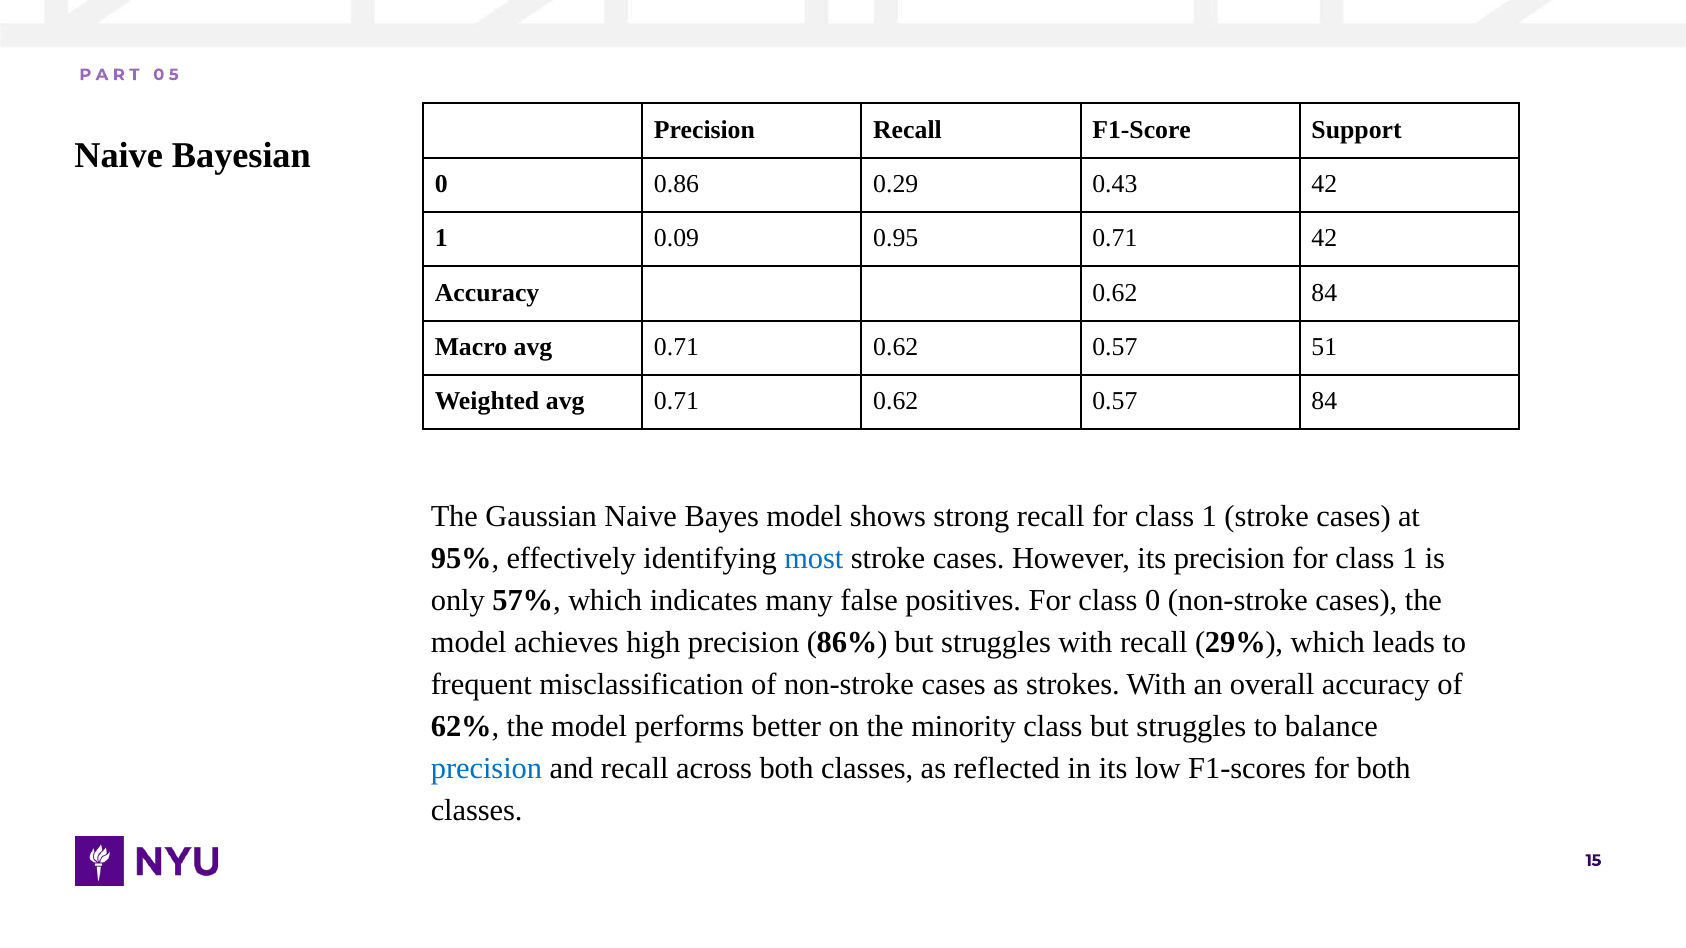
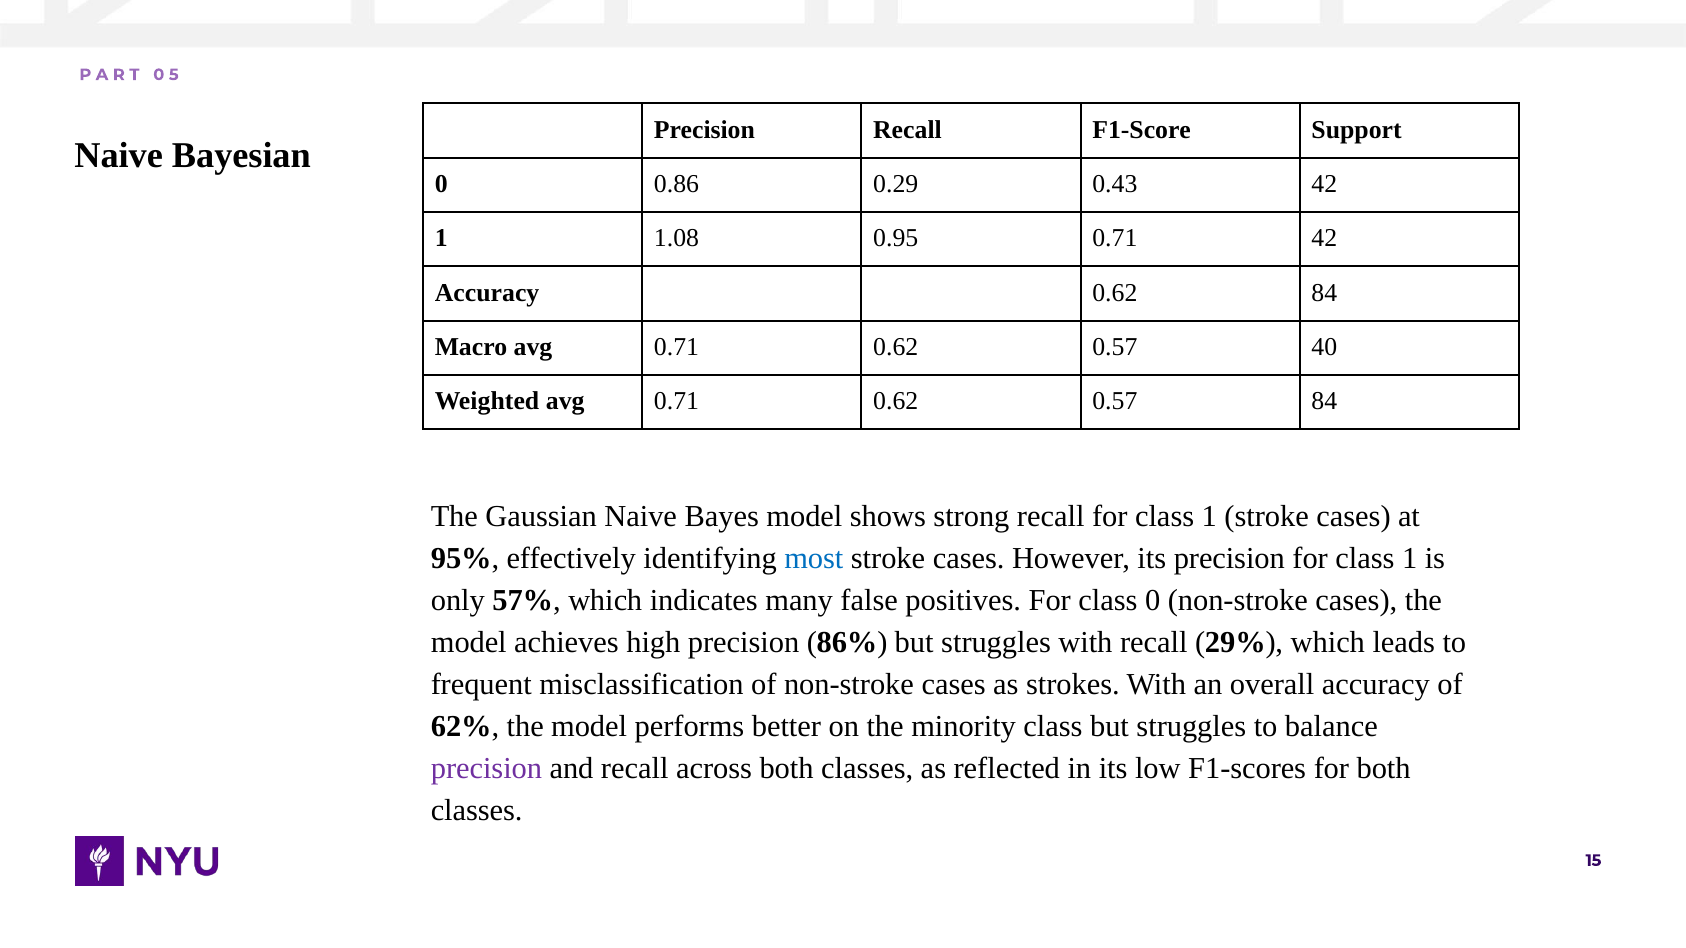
0.09: 0.09 -> 1.08 (677, 238)
51: 51 -> 40 (1324, 347)
precision colour: blue -> purple (486, 769)
